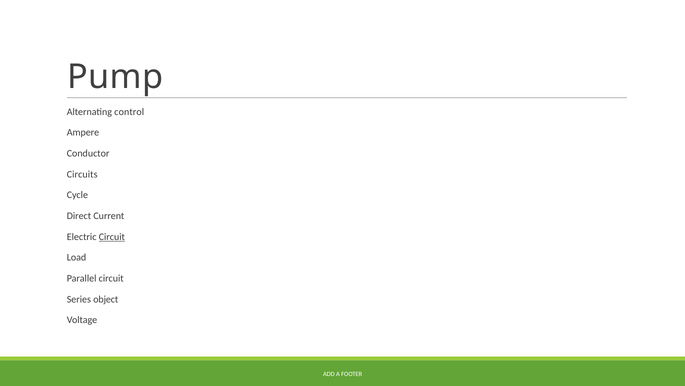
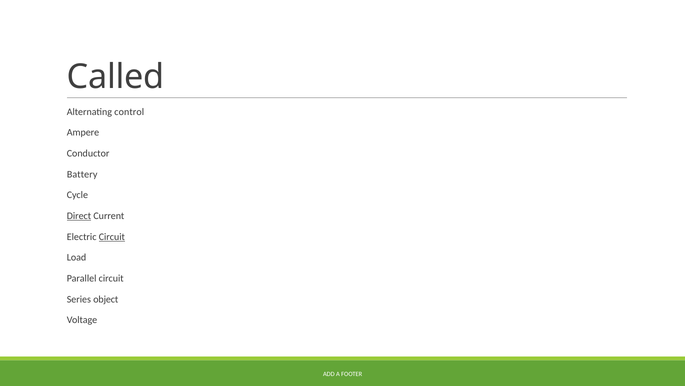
Pump: Pump -> Called (115, 77)
Circuits: Circuits -> Battery (82, 174)
Direct underline: none -> present (79, 216)
